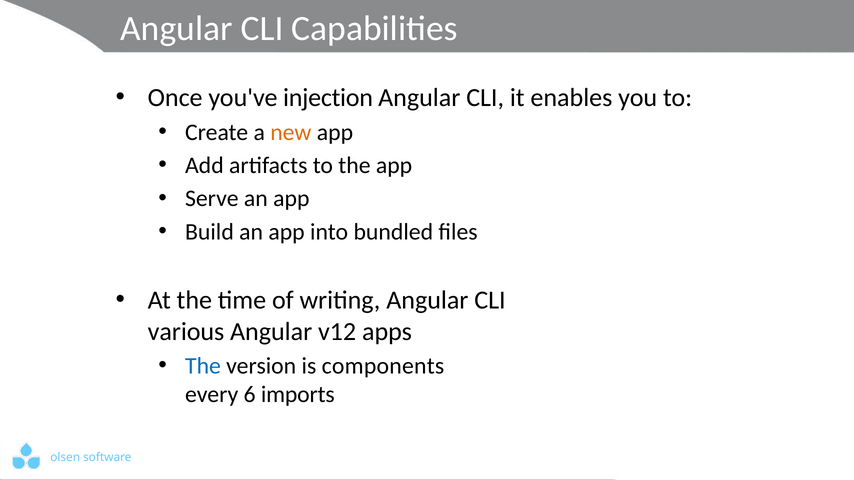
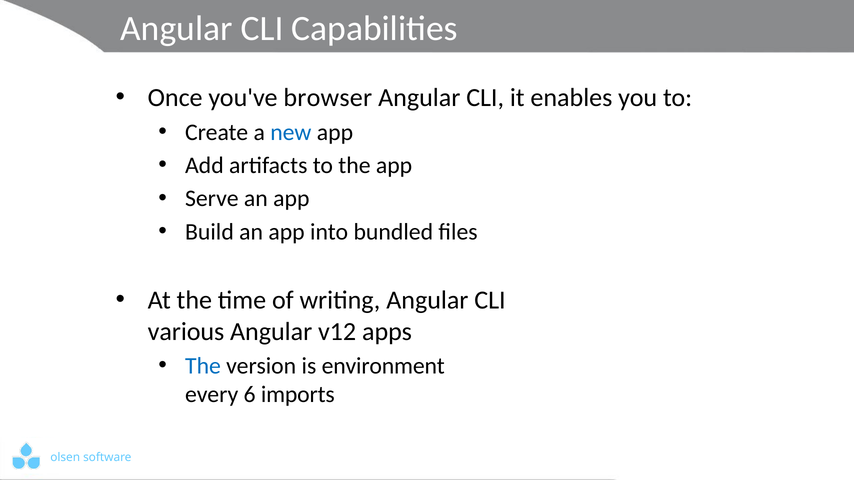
injection: injection -> browser (328, 98)
new colour: orange -> blue (291, 132)
components: components -> environment (383, 366)
